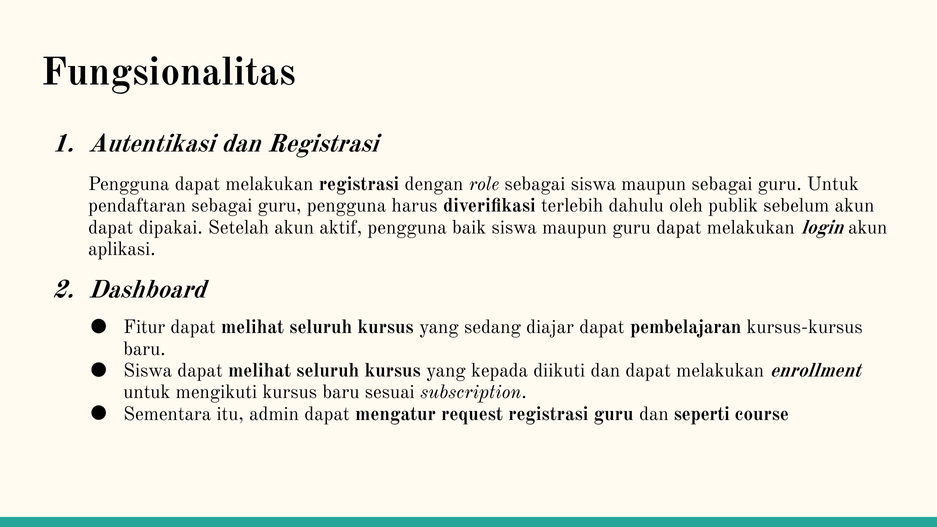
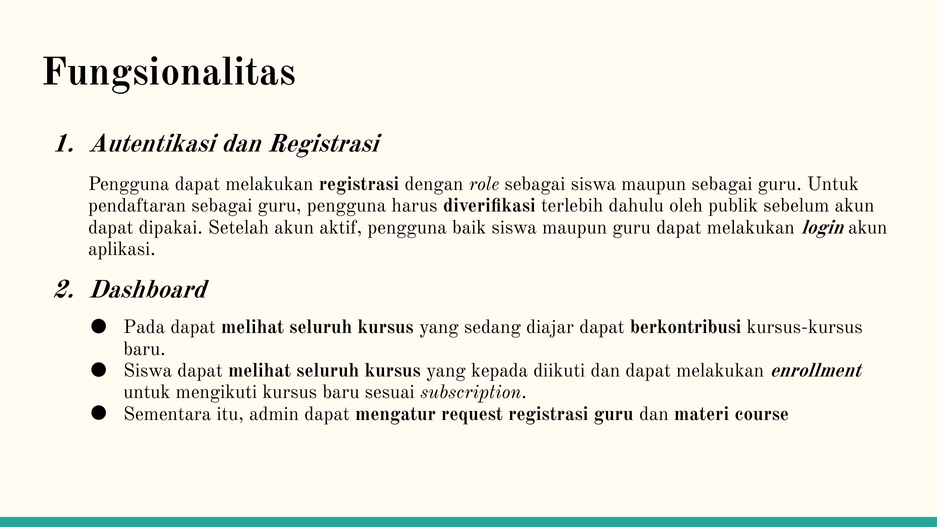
Fitur: Fitur -> Pada (144, 327)
pembelajaran: pembelajaran -> berkontribusi (686, 327)
seperti: seperti -> materi (702, 414)
